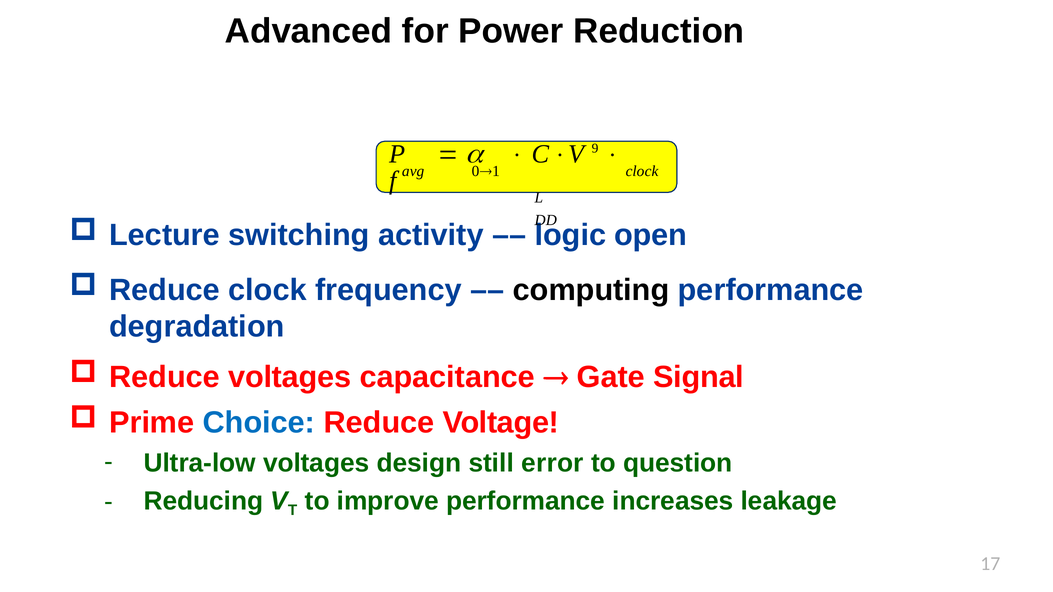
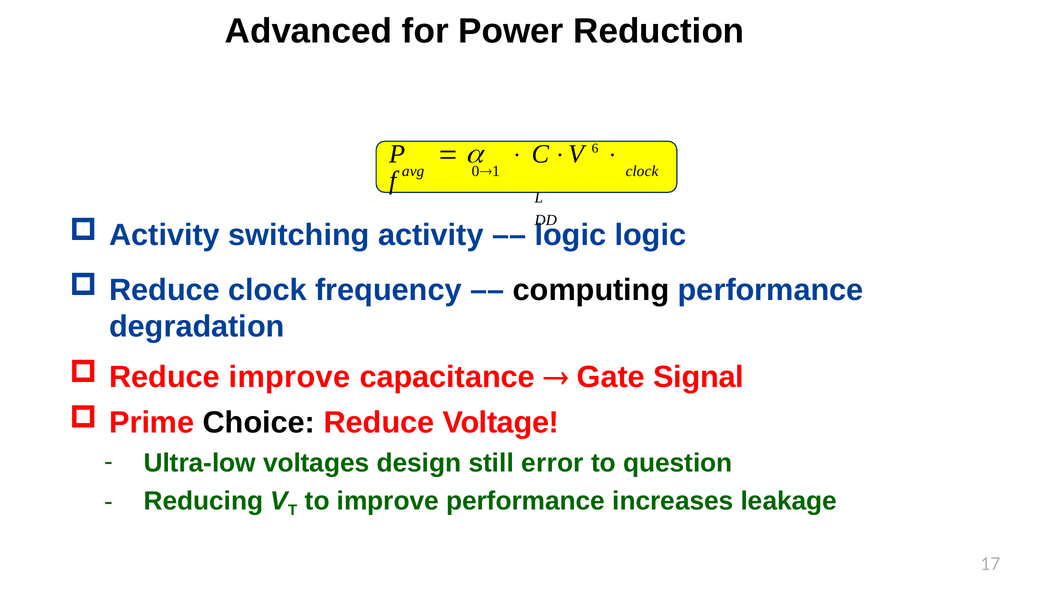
9: 9 -> 6 (595, 148)
Lecture: Lecture -> Activity (165, 235)
open: open -> logic (650, 235)
Reduce voltages: voltages -> improve (290, 377)
Choice colour: blue -> black (259, 423)
